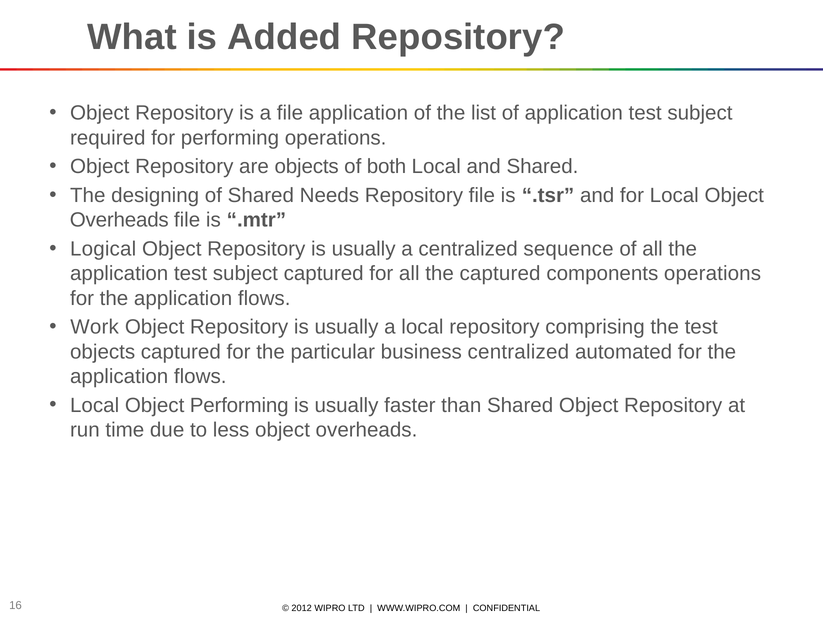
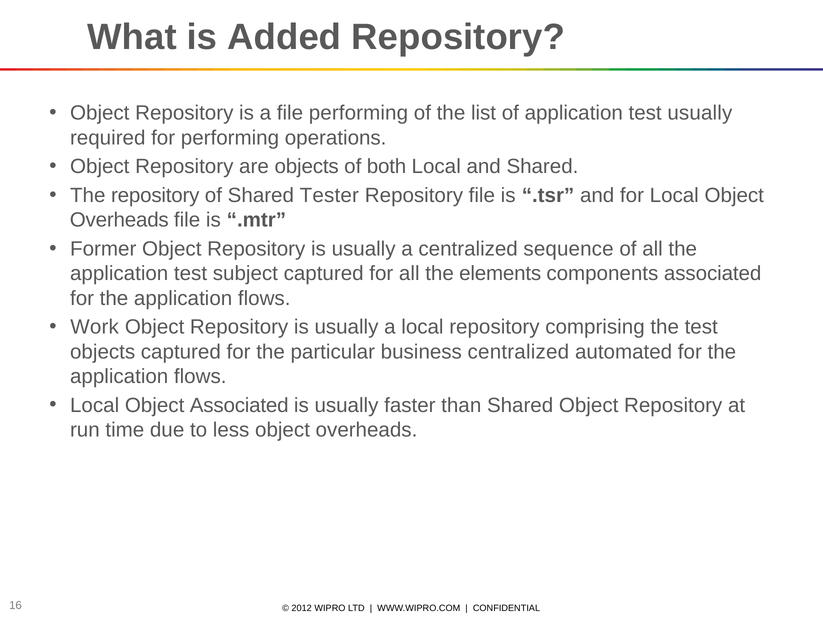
file application: application -> performing (358, 113)
of application test subject: subject -> usually (700, 113)
The designing: designing -> repository (155, 196)
Needs: Needs -> Tester (329, 196)
Logical: Logical -> Former (103, 249)
the captured: captured -> elements (500, 274)
components operations: operations -> associated (713, 274)
Object Performing: Performing -> Associated (239, 405)
